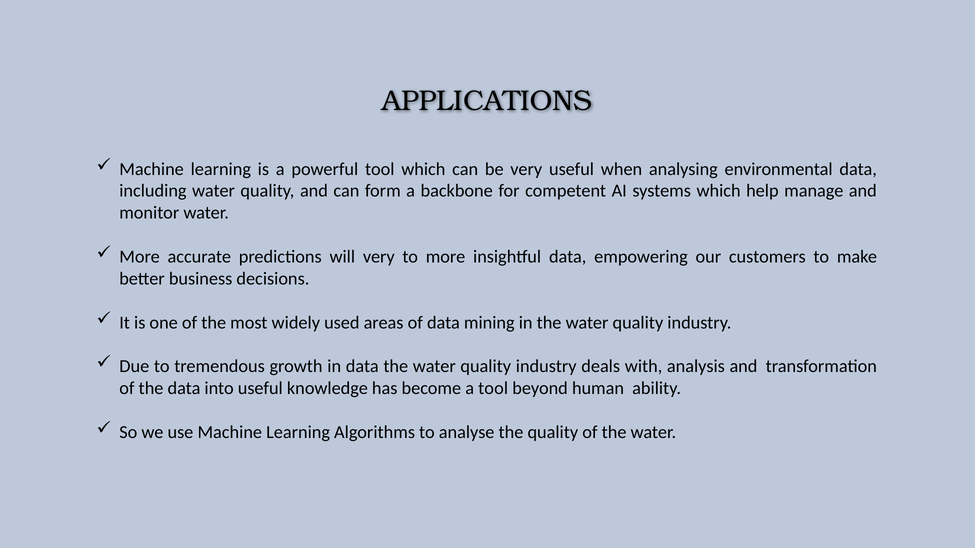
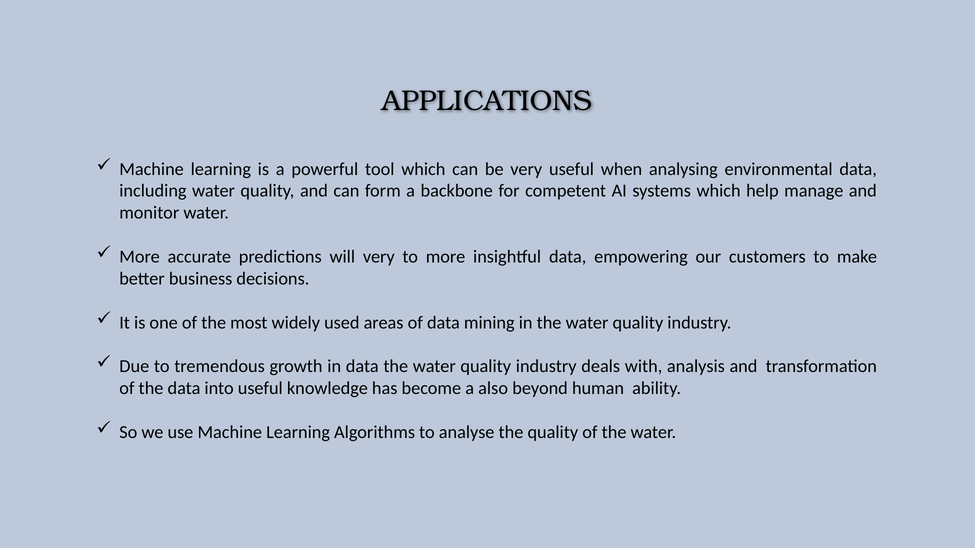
a tool: tool -> also (493, 389)
